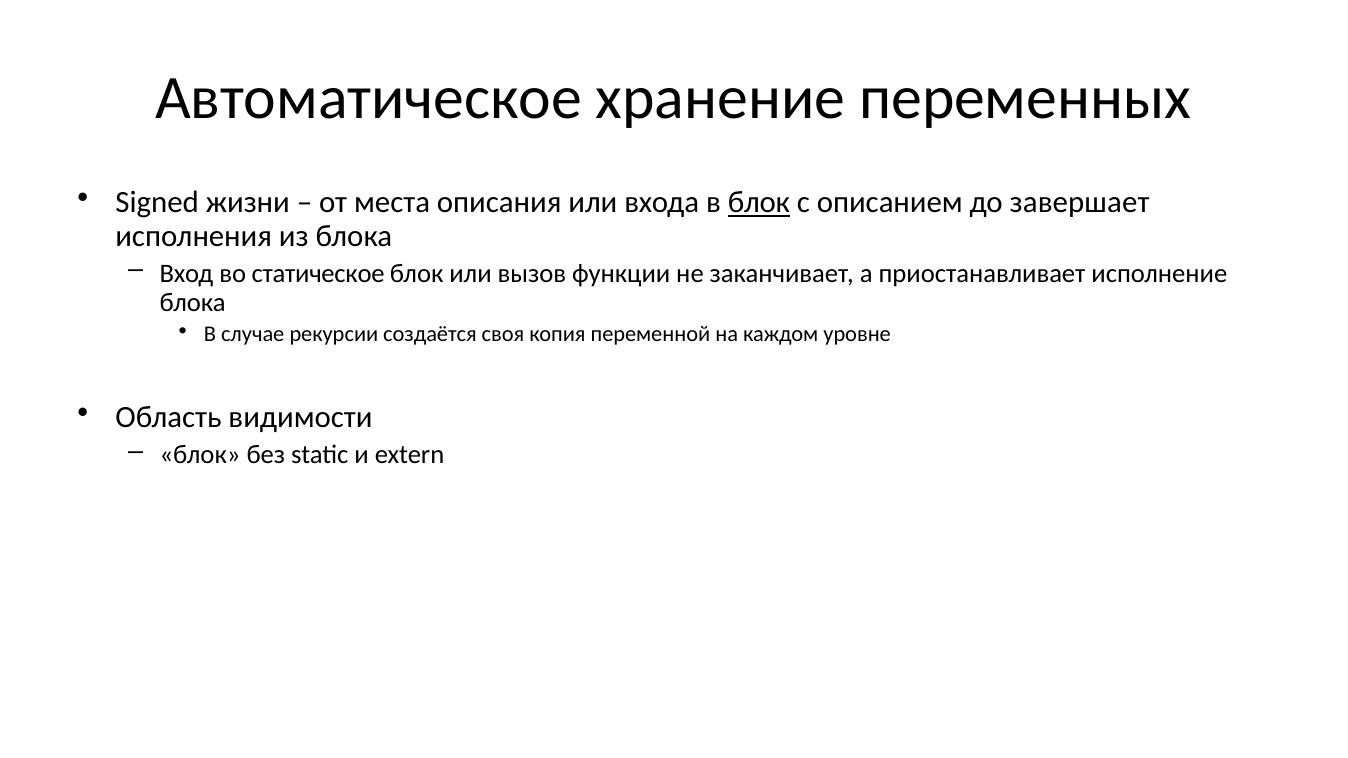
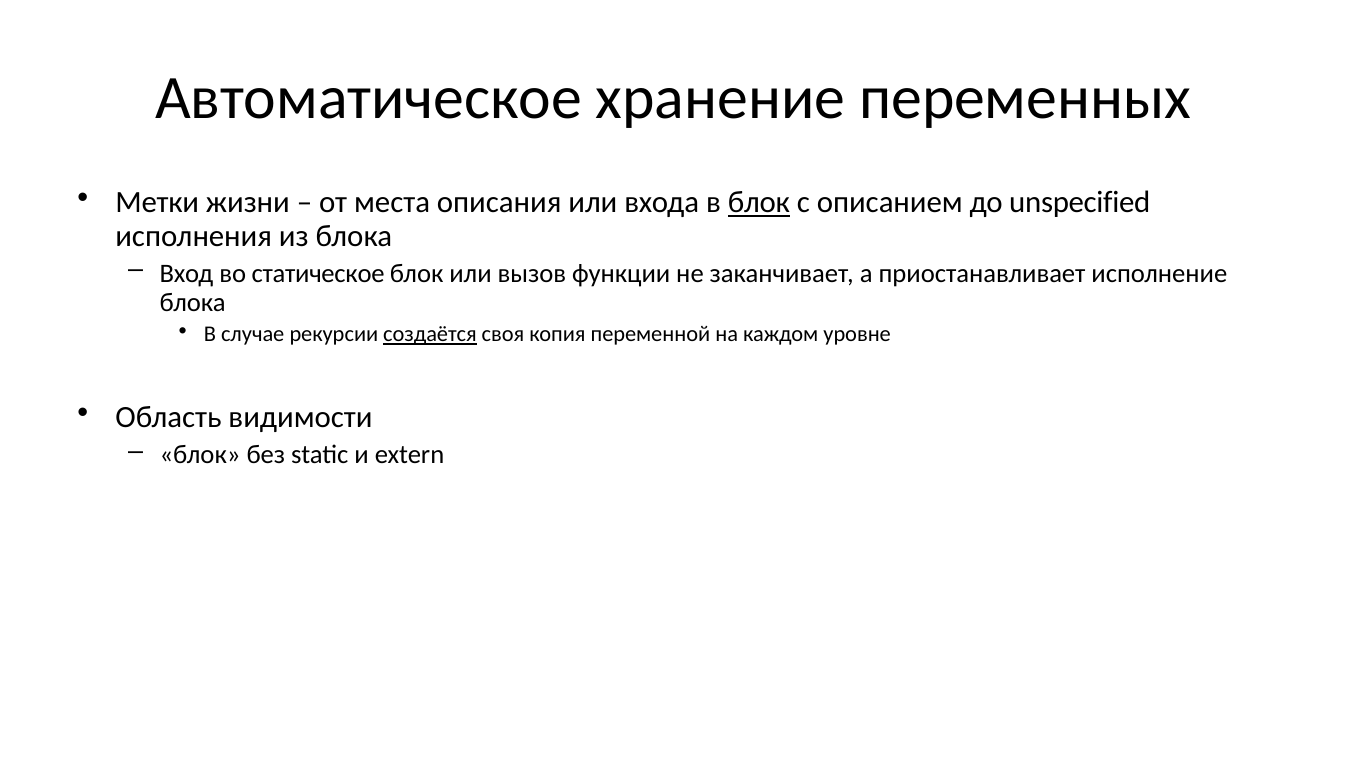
Signed: Signed -> Метки (157, 203)
завершает: завершает -> unspecified (1080, 203)
создаётся underline: none -> present (430, 334)
